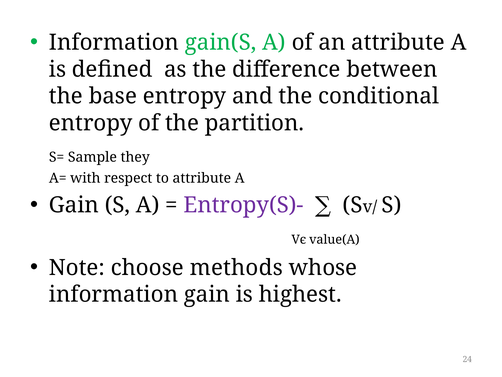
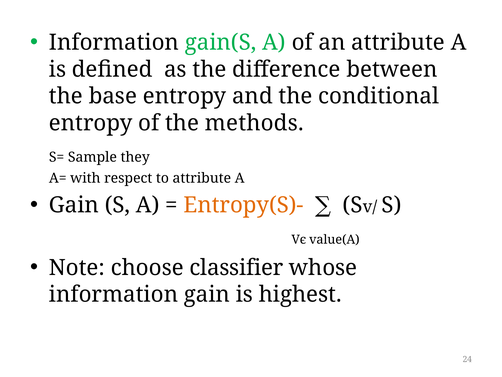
partition: partition -> methods (254, 123)
Entropy(S)- colour: purple -> orange (244, 205)
methods: methods -> classifier (236, 267)
